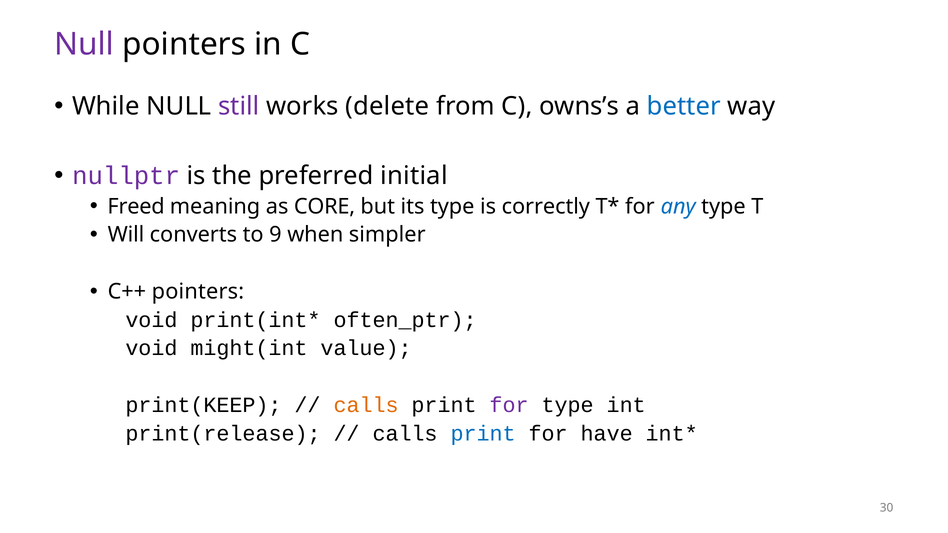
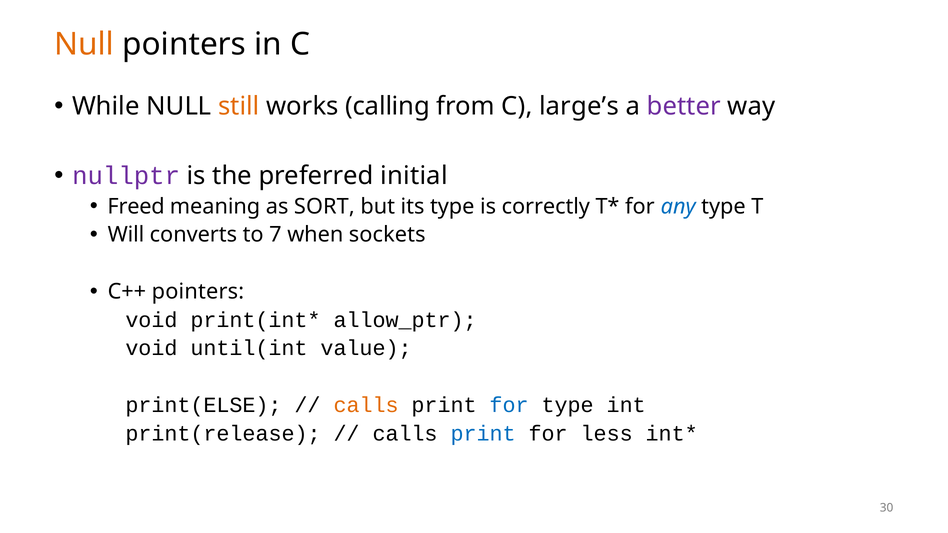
Null colour: purple -> orange (84, 44)
still colour: purple -> orange (239, 106)
delete: delete -> calling (388, 106)
owns’s: owns’s -> large’s (579, 106)
better colour: blue -> purple (684, 106)
CORE: CORE -> SORT (324, 207)
9: 9 -> 7 (275, 235)
simpler: simpler -> sockets (387, 235)
often_ptr: often_ptr -> allow_ptr (405, 320)
might(int: might(int -> until(int (249, 348)
print(KEEP: print(KEEP -> print(ELSE (203, 405)
for colour: purple -> blue (509, 405)
have: have -> less (607, 434)
